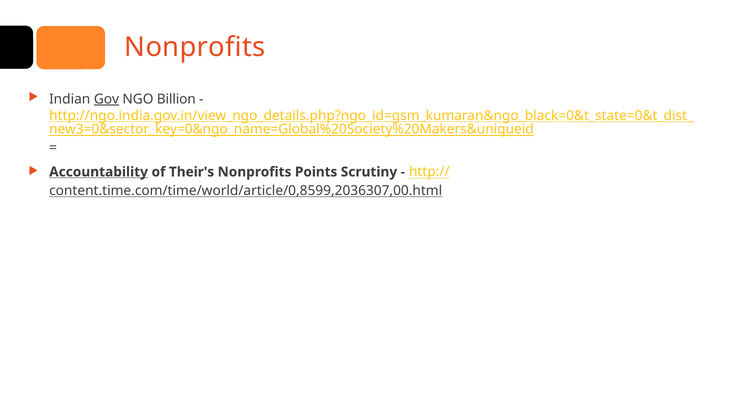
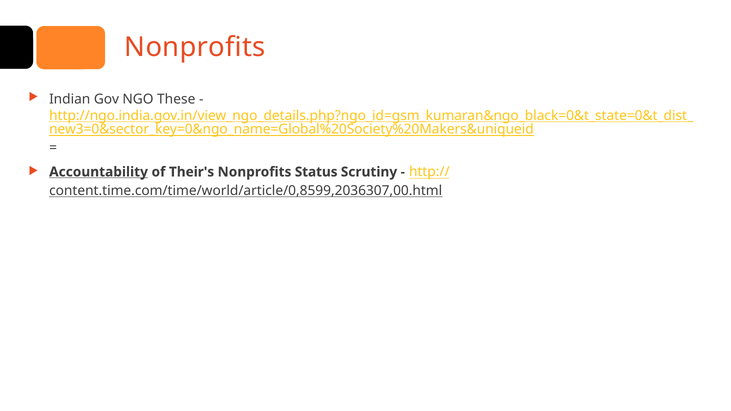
Gov underline: present -> none (106, 99)
Billion: Billion -> These (176, 99)
Points: Points -> Status (316, 172)
